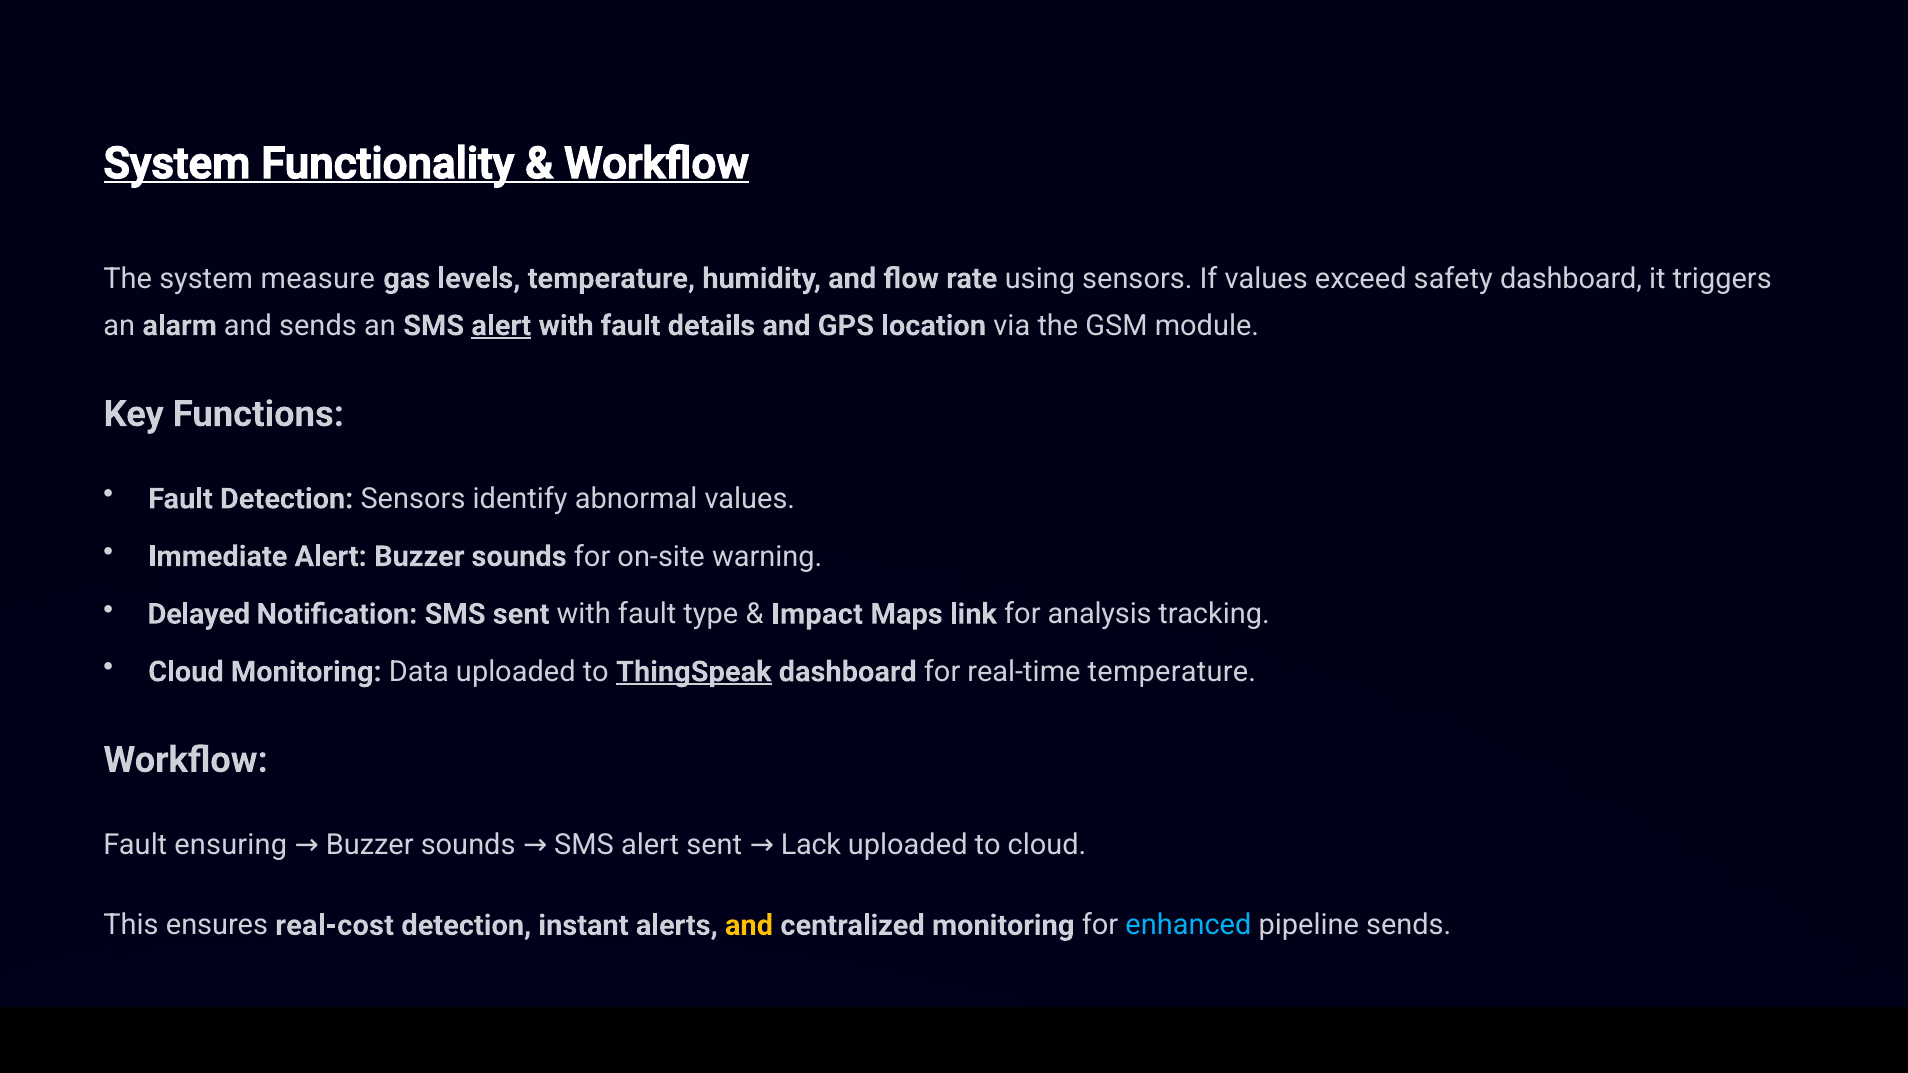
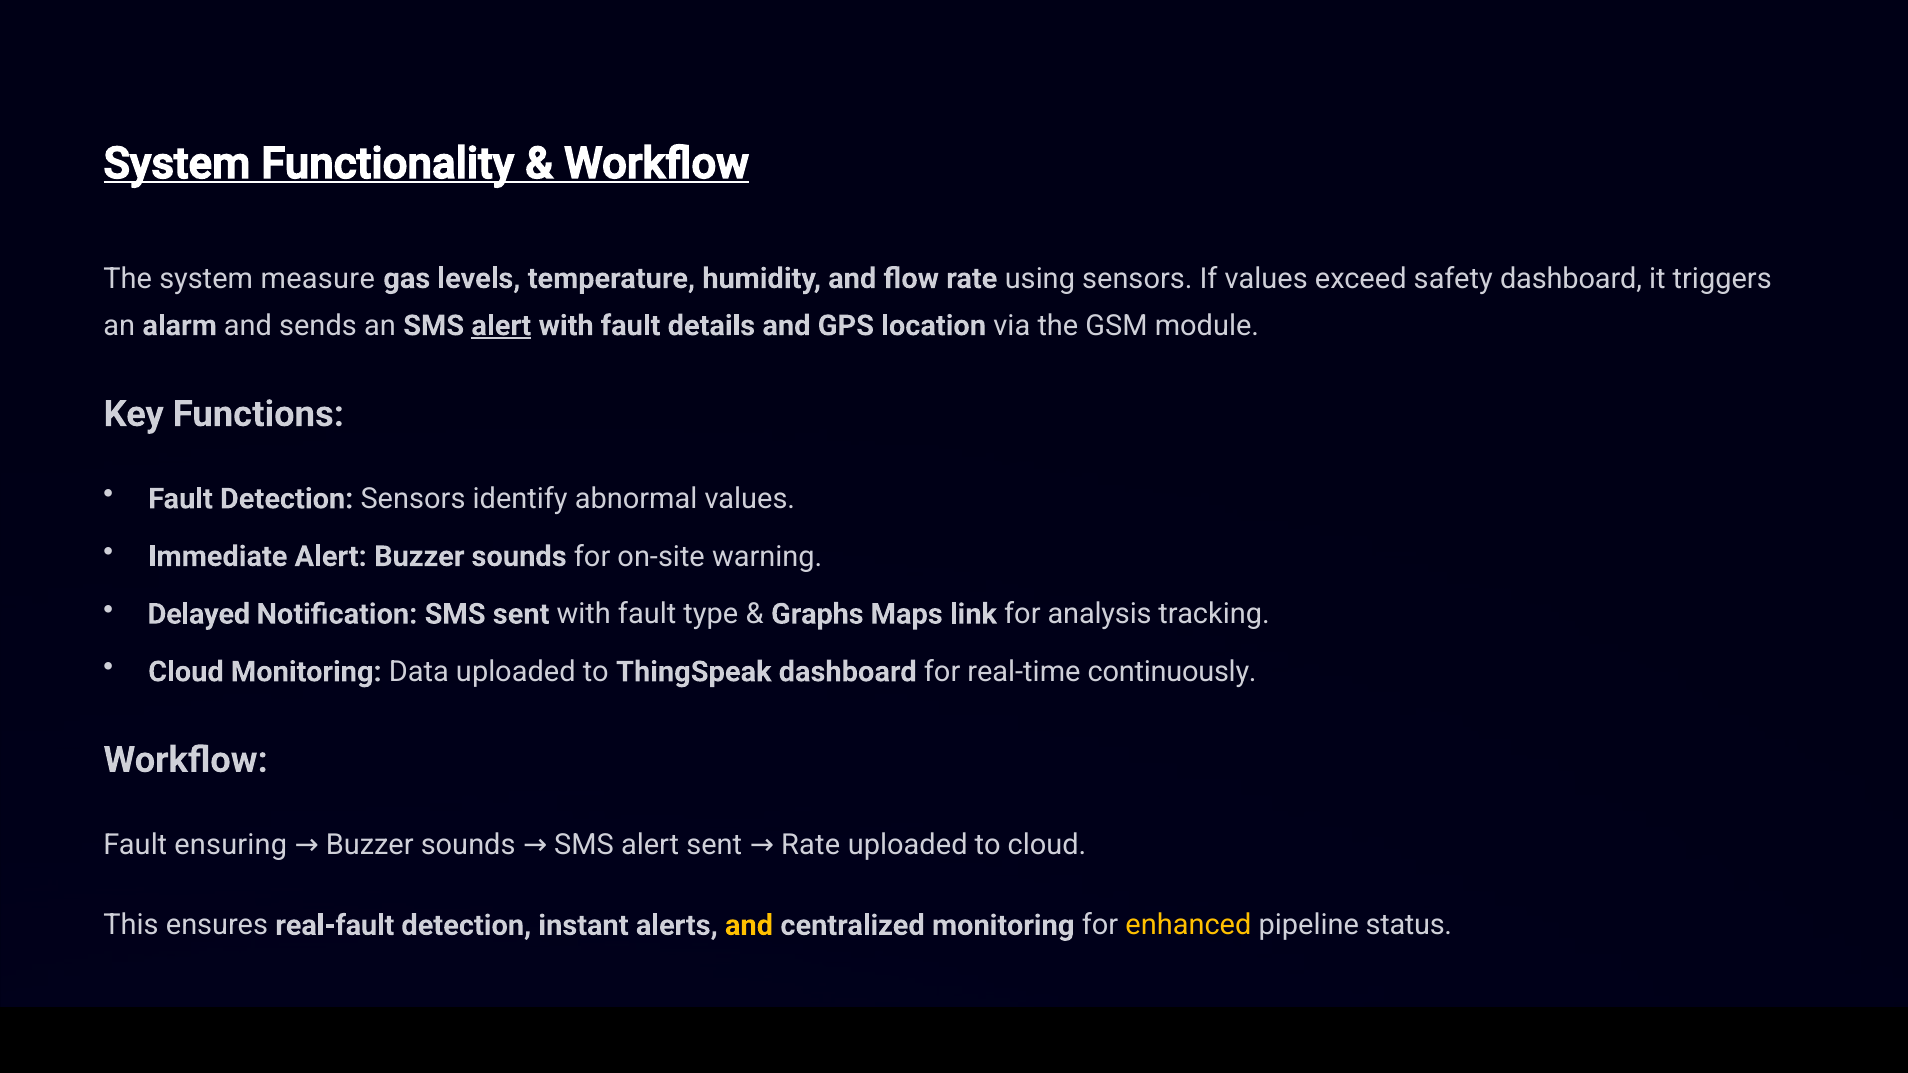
Impact: Impact -> Graphs (817, 614)
ThingSpeak underline: present -> none (694, 672)
real-time temperature: temperature -> continuously (1172, 672)
sent Lack: Lack -> Rate (811, 845)
real-cost: real-cost -> real-fault (335, 926)
enhanced colour: light blue -> yellow (1188, 926)
pipeline sends: sends -> status (1409, 926)
